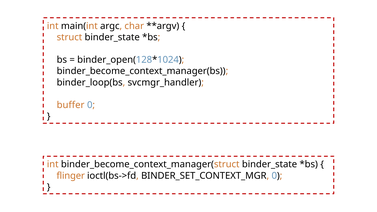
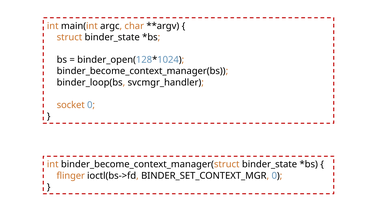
buffer: buffer -> socket (71, 105)
